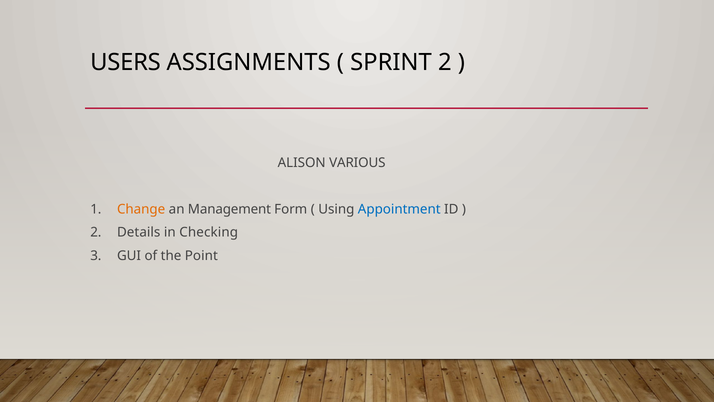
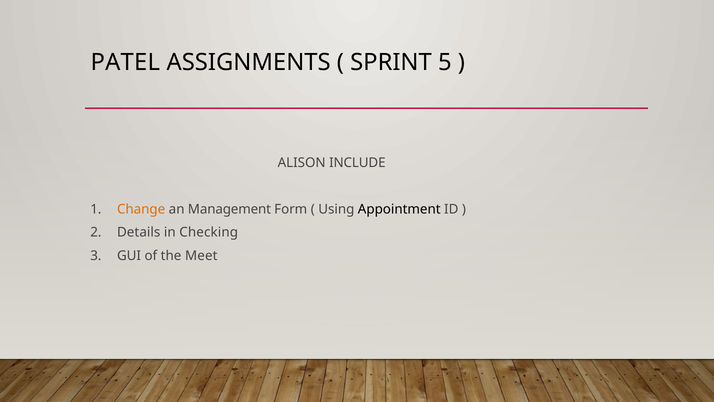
USERS: USERS -> PATEL (125, 63)
SPRINT 2: 2 -> 5 (445, 63)
VARIOUS: VARIOUS -> INCLUDE (357, 162)
Appointment colour: blue -> black (399, 209)
Point: Point -> Meet (201, 255)
